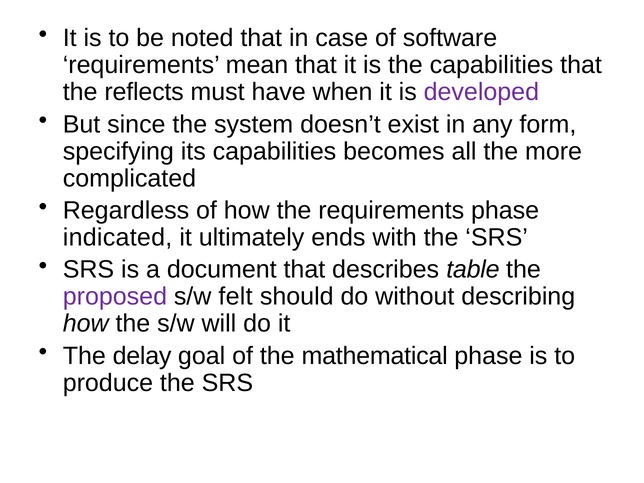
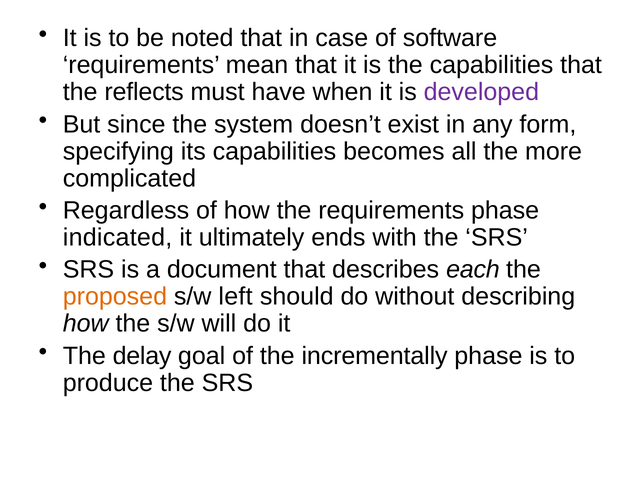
table: table -> each (473, 270)
proposed colour: purple -> orange (115, 297)
felt: felt -> left (236, 297)
mathematical: mathematical -> incrementally (375, 356)
